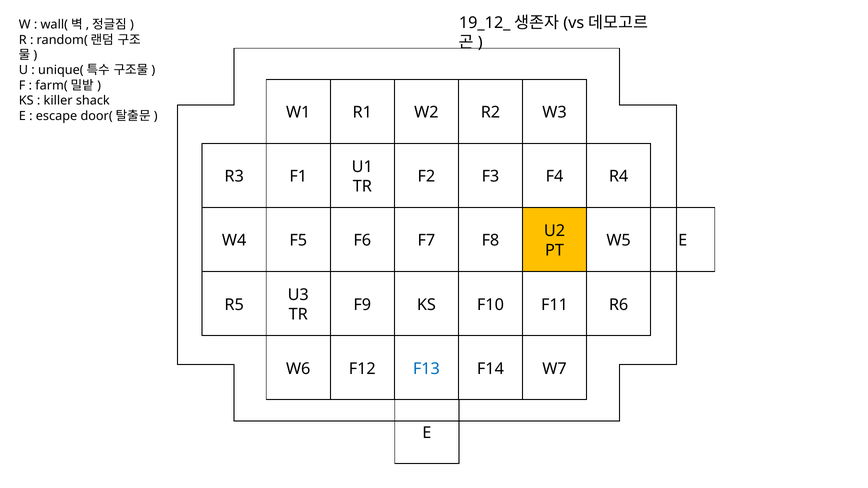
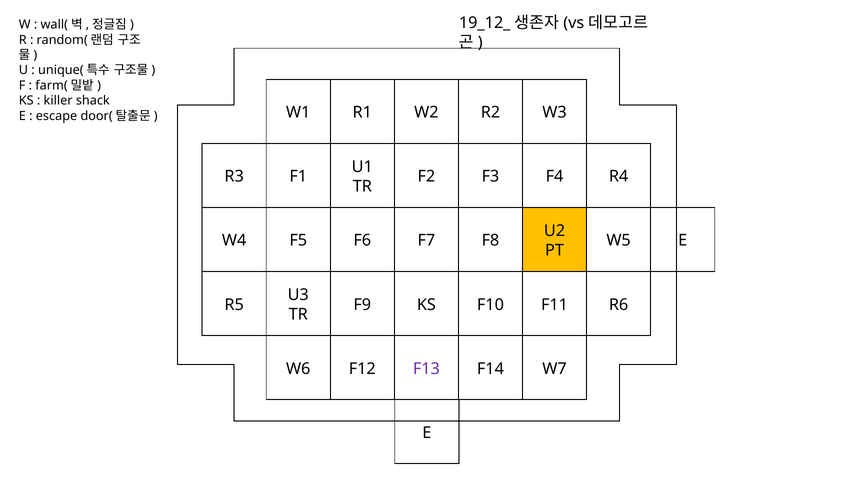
F13 colour: blue -> purple (426, 369)
